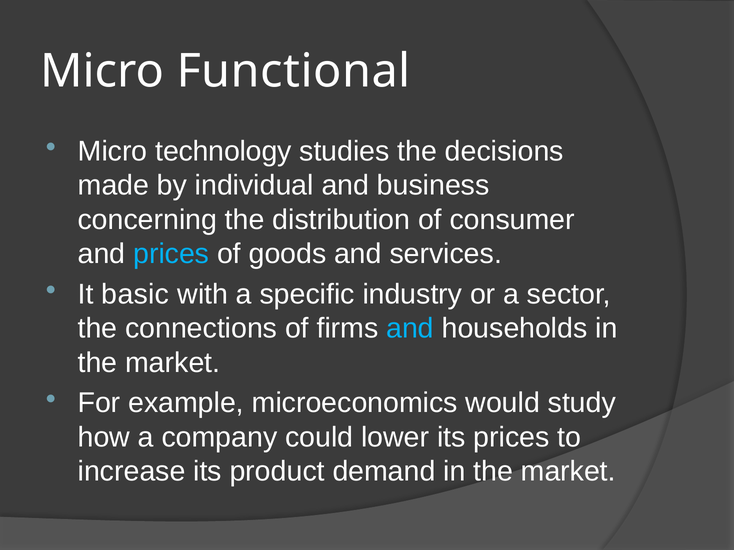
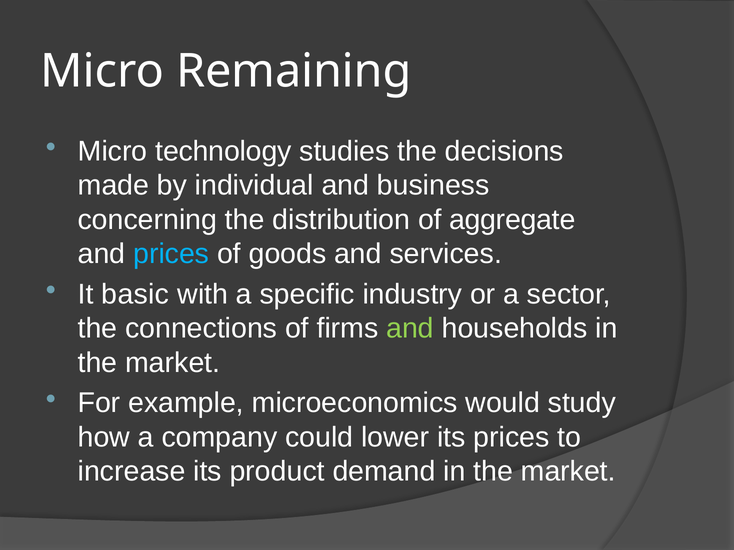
Functional: Functional -> Remaining (294, 71)
consumer: consumer -> aggregate (512, 220)
and colour: light blue -> light green (410, 329)
